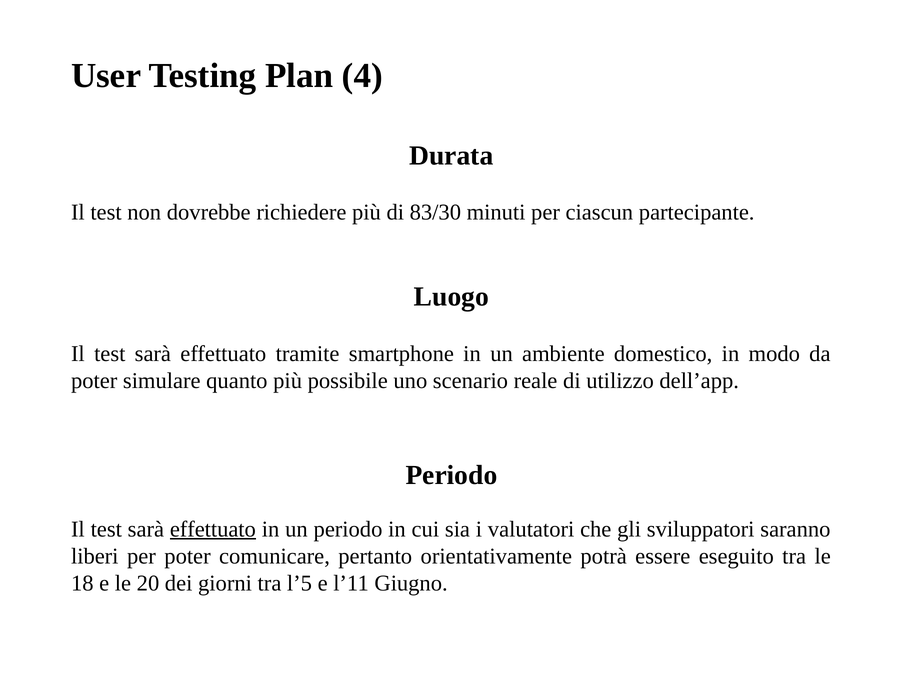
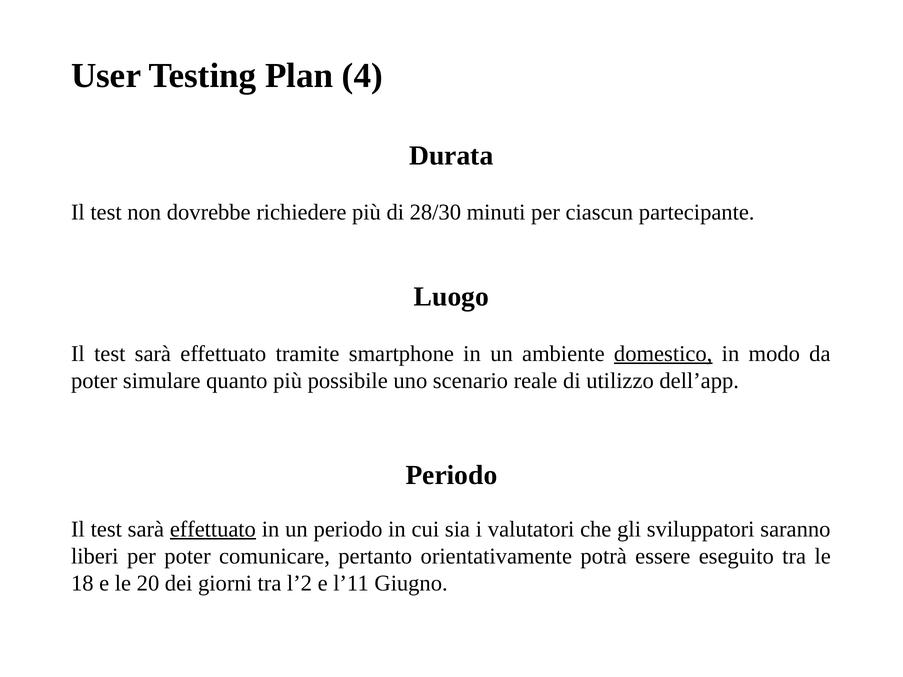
83/30: 83/30 -> 28/30 (435, 212)
domestico underline: none -> present (663, 354)
l’5: l’5 -> l’2 (300, 584)
